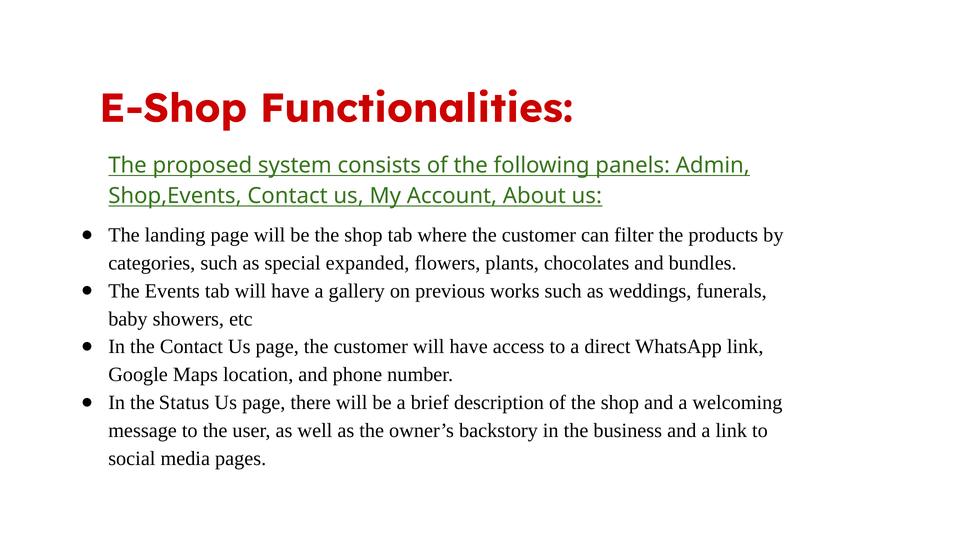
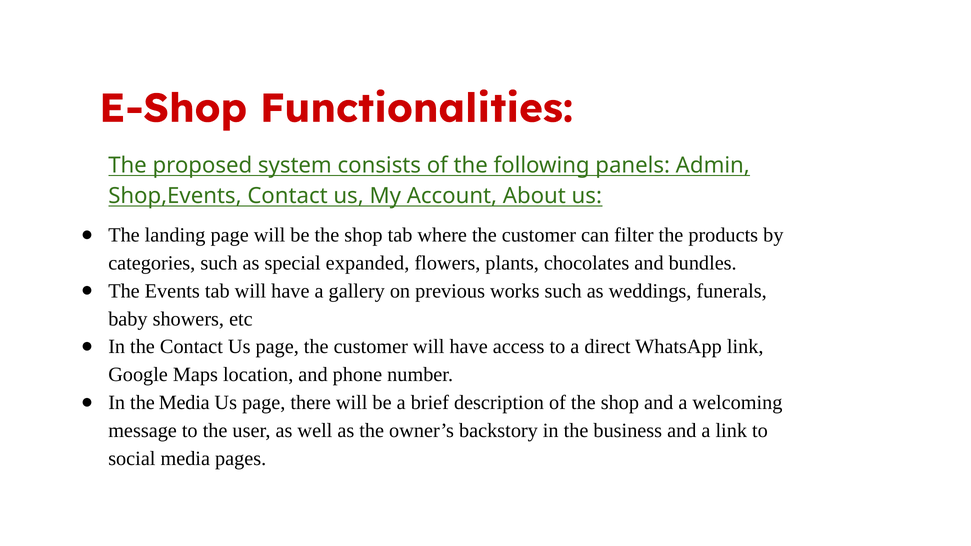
the Status: Status -> Media (184, 403)
